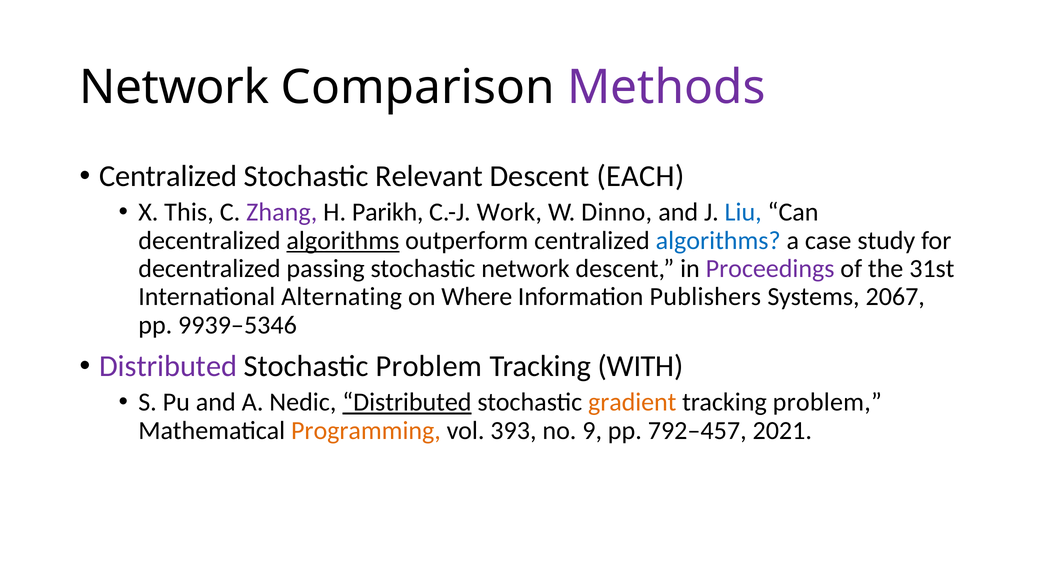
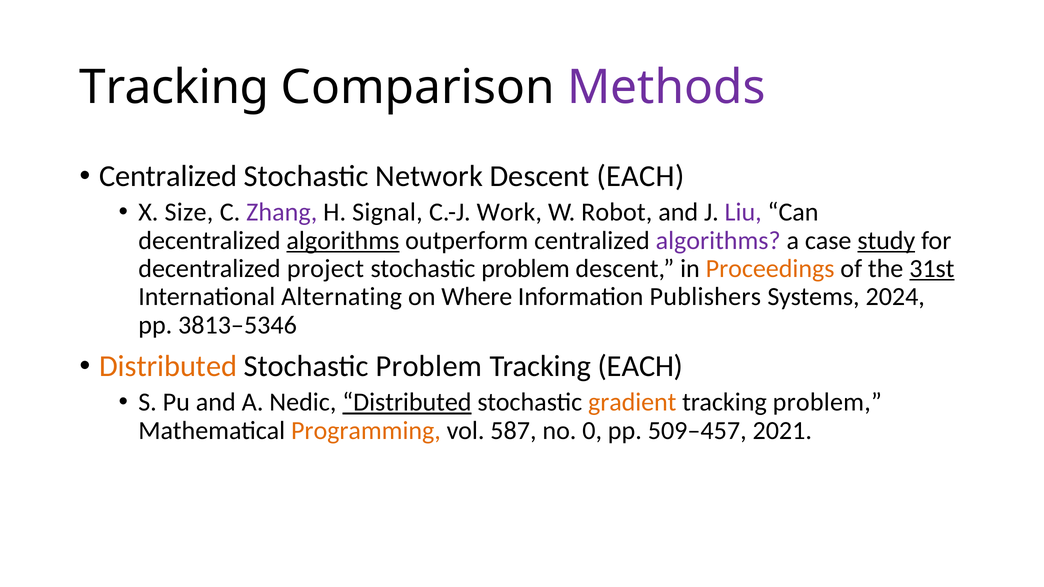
Network: Network -> Tracking (174, 88)
Relevant: Relevant -> Network (429, 176)
This: This -> Size (189, 212)
Parikh: Parikh -> Signal (387, 212)
Dinno: Dinno -> Robot (617, 212)
Liu colour: blue -> purple (743, 212)
algorithms colour: blue -> purple (718, 241)
study underline: none -> present (886, 241)
passing: passing -> project (325, 269)
network: network -> problem (526, 269)
Proceedings colour: purple -> orange (770, 269)
31st underline: none -> present (932, 269)
2067: 2067 -> 2024 (895, 297)
9939–5346: 9939–5346 -> 3813–5346 (237, 325)
Distributed colour: purple -> orange (168, 366)
Tracking WITH: WITH -> EACH (641, 366)
393: 393 -> 587 (513, 431)
9: 9 -> 0 (592, 431)
792–457: 792–457 -> 509–457 (697, 431)
